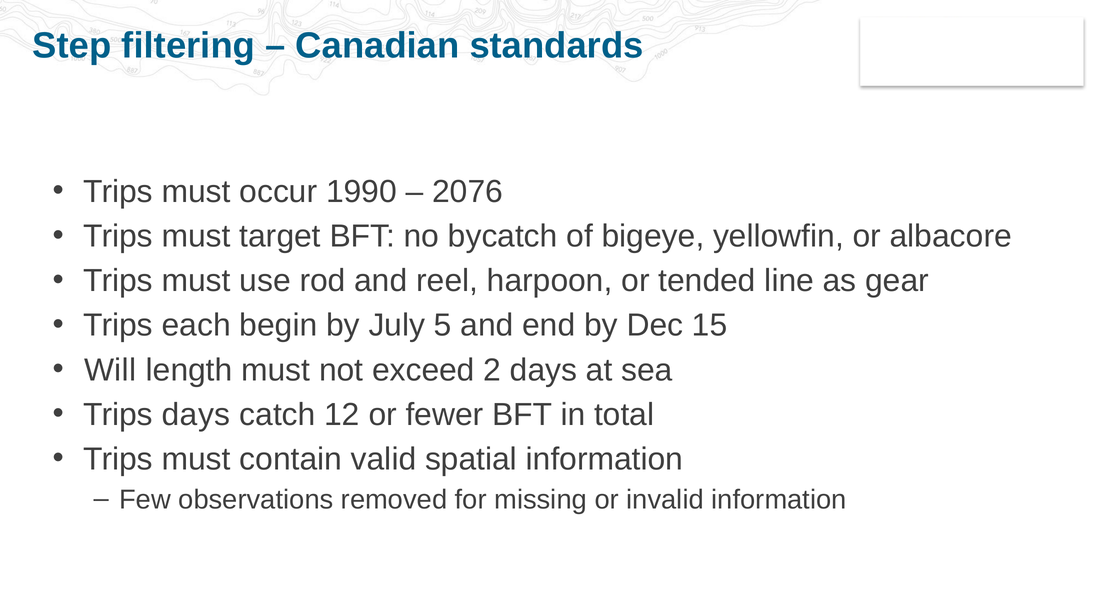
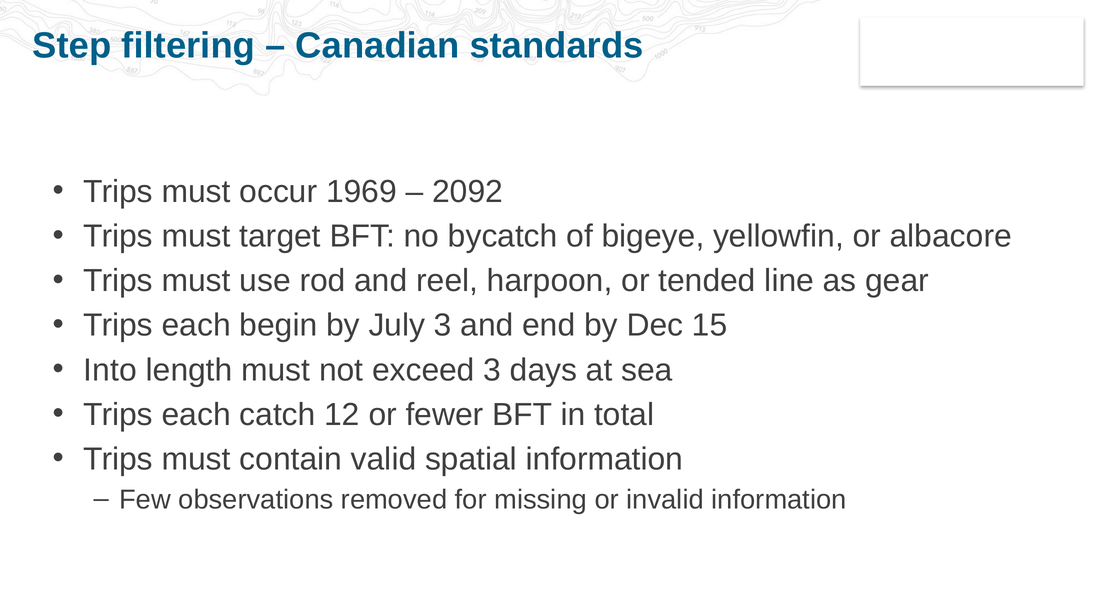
1990: 1990 -> 1969 (361, 192)
2076: 2076 -> 2092 (468, 192)
July 5: 5 -> 3 (443, 325)
Will: Will -> Into (110, 370)
exceed 2: 2 -> 3 (492, 370)
days: days -> each (196, 414)
